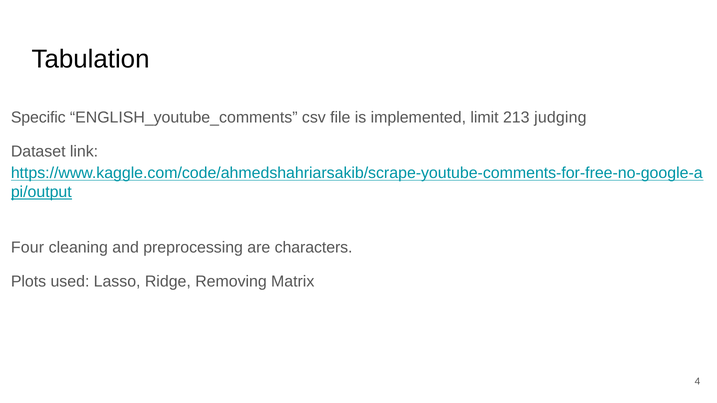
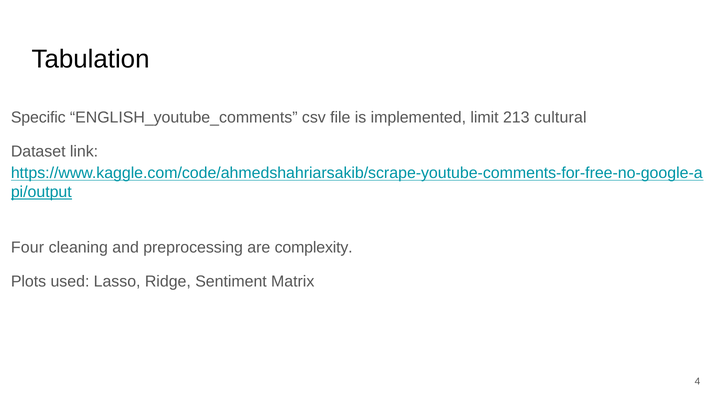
judging: judging -> cultural (560, 118)
characters: characters -> complexity (314, 248)
Removing: Removing -> Sentiment (231, 282)
